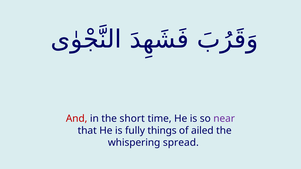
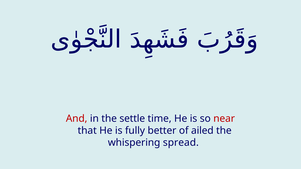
short: short -> settle (132, 119)
near colour: purple -> red (224, 119)
things: things -> better (162, 131)
